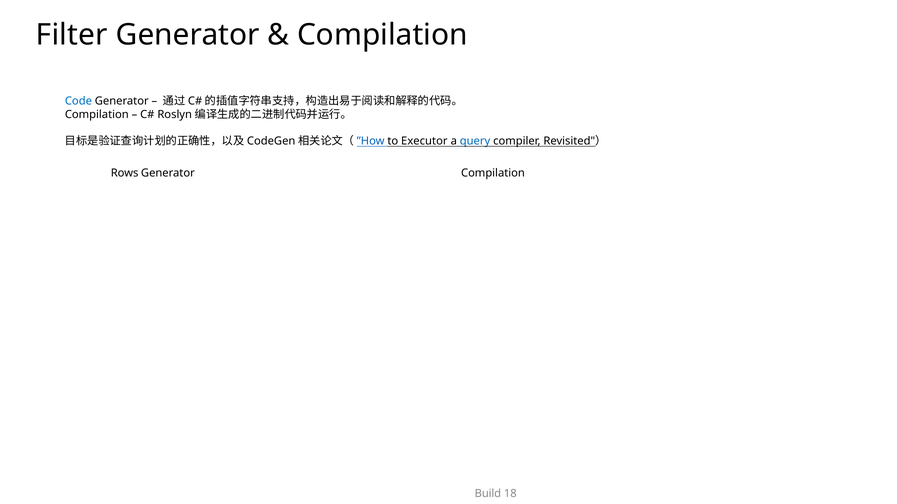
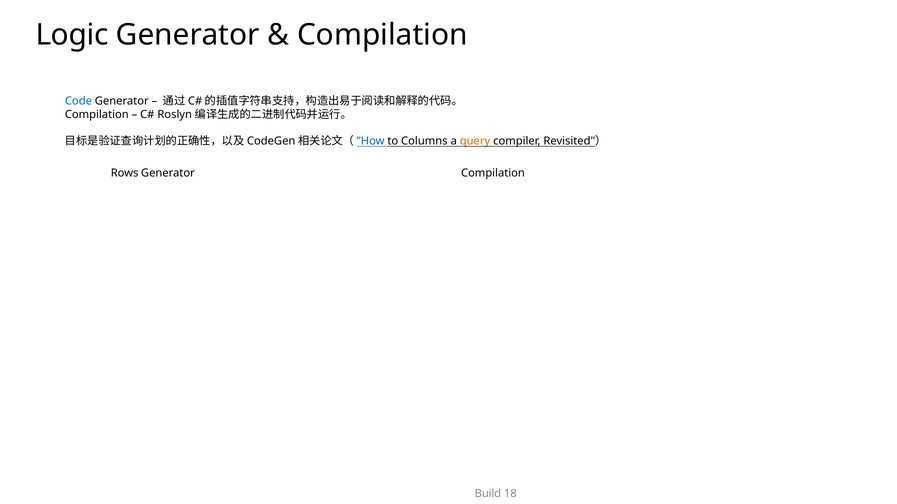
Filter: Filter -> Logic (72, 35)
Executor: Executor -> Columns (424, 141)
query colour: blue -> orange (475, 141)
